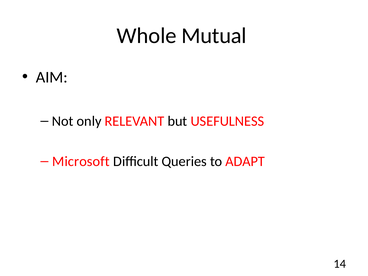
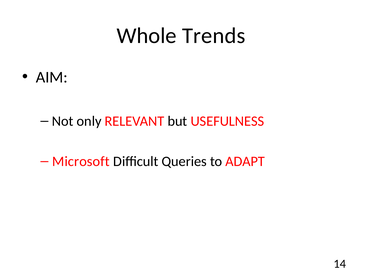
Mutual: Mutual -> Trends (214, 36)
